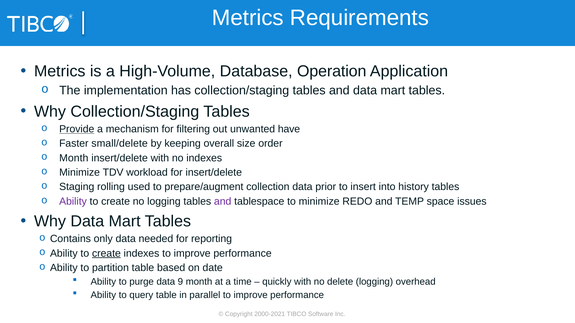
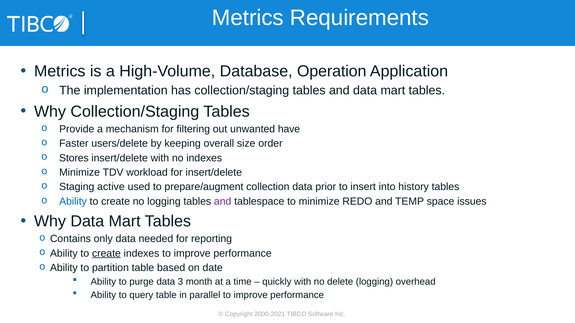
Provide underline: present -> none (77, 129)
small/delete: small/delete -> users/delete (120, 144)
Month: Month -> Stores (74, 158)
rolling: rolling -> active (111, 187)
Ability colour: purple -> blue (73, 202)
9: 9 -> 3 (180, 282)
